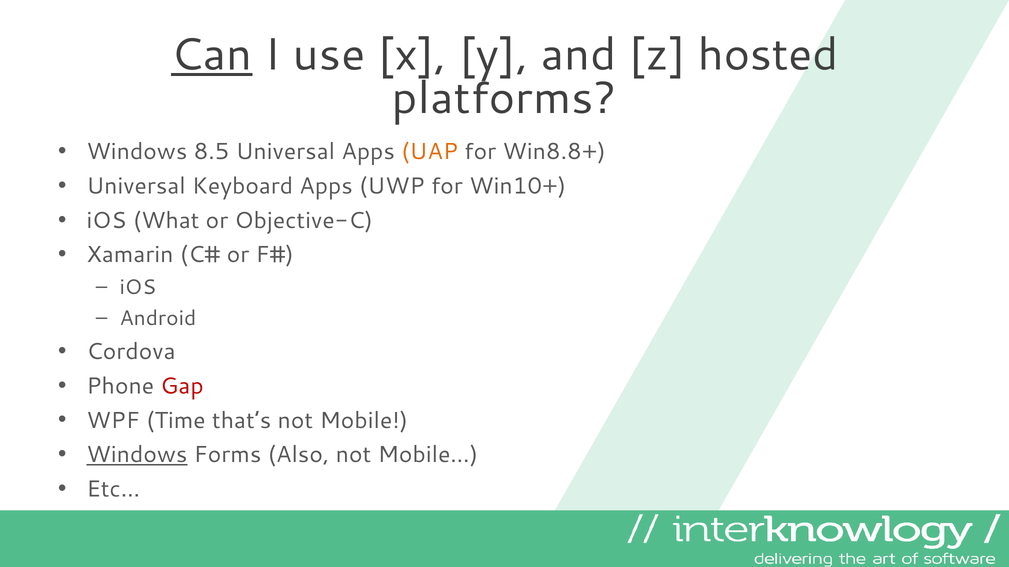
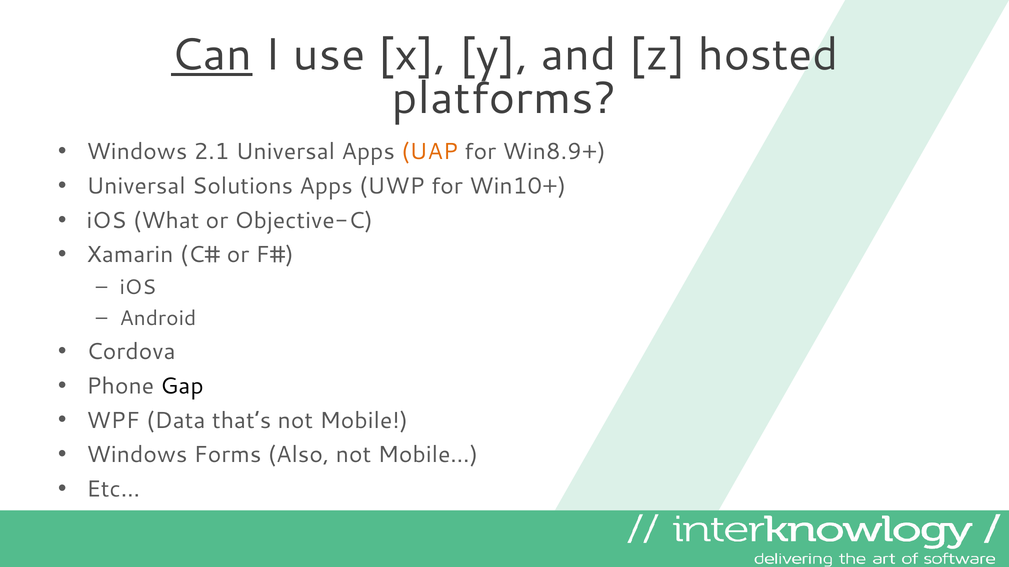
8.5: 8.5 -> 2.1 (212, 152)
Win8.8+: Win8.8+ -> Win8.9+ (554, 152)
Keyboard: Keyboard -> Solutions (243, 186)
Gap colour: red -> black (182, 386)
Time: Time -> Data (176, 421)
Windows underline: present -> none (137, 455)
